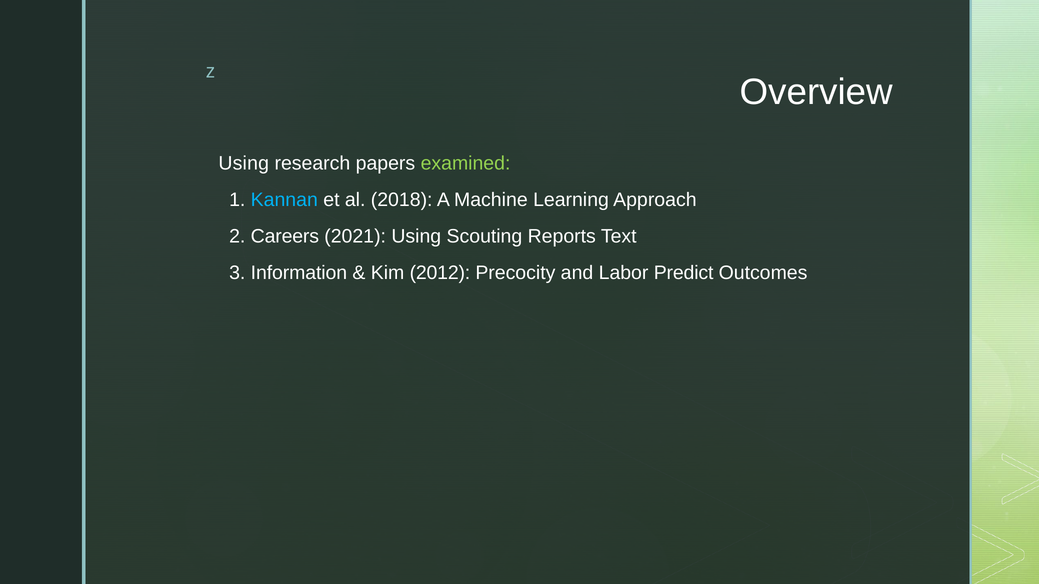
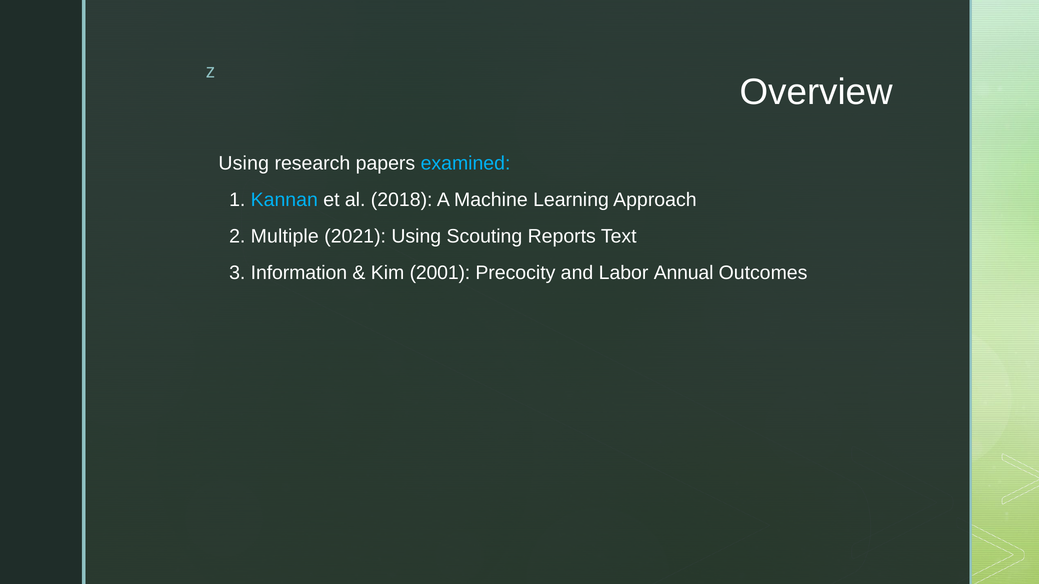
examined colour: light green -> light blue (466, 164)
Careers: Careers -> Multiple (285, 236)
2012: 2012 -> 2001 (440, 273)
Predict: Predict -> Annual (684, 273)
